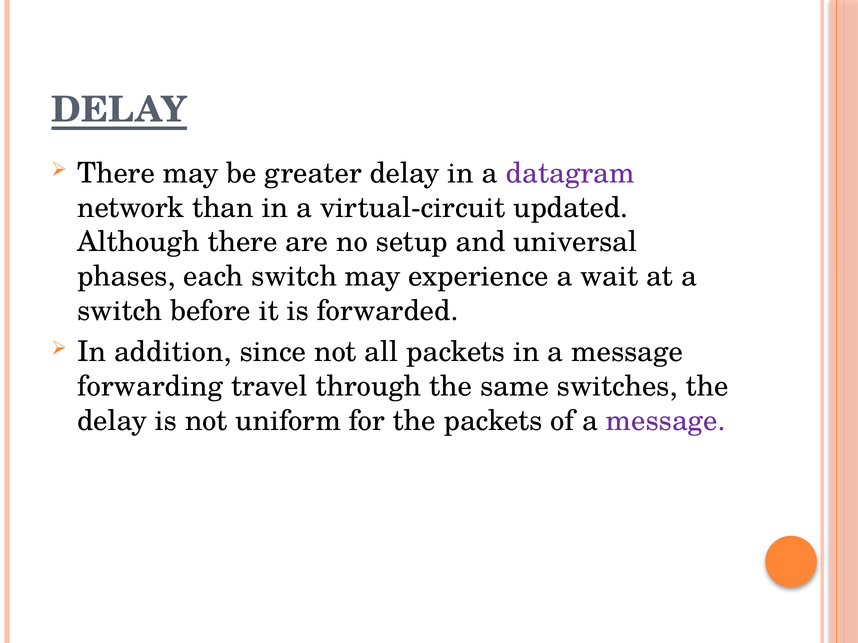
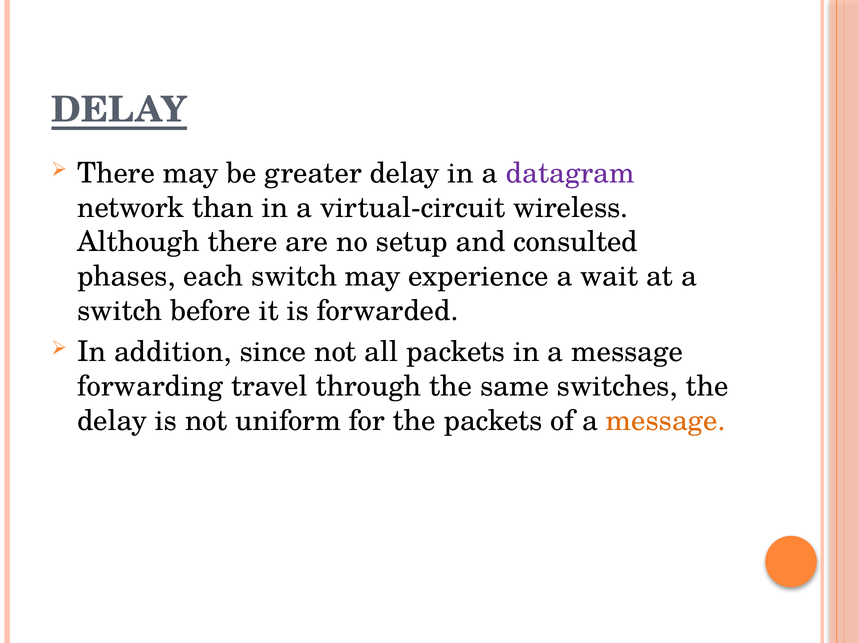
updated: updated -> wireless (571, 208)
universal: universal -> consulted (575, 242)
message colour: purple -> orange (666, 421)
